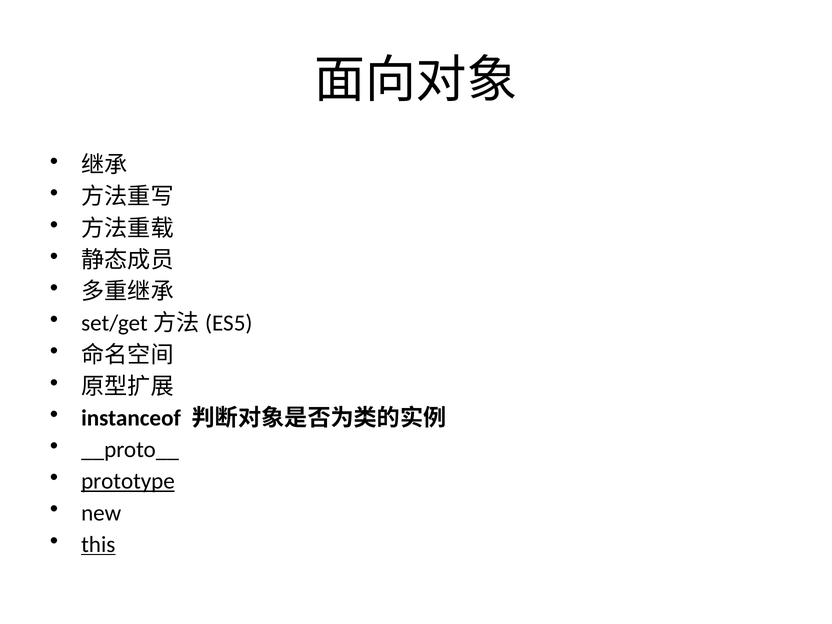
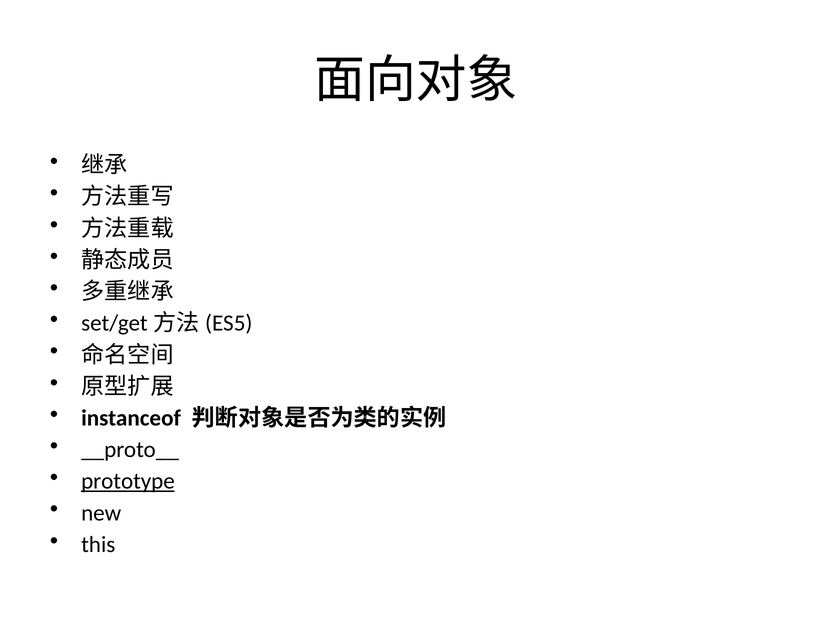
this underline: present -> none (98, 545)
